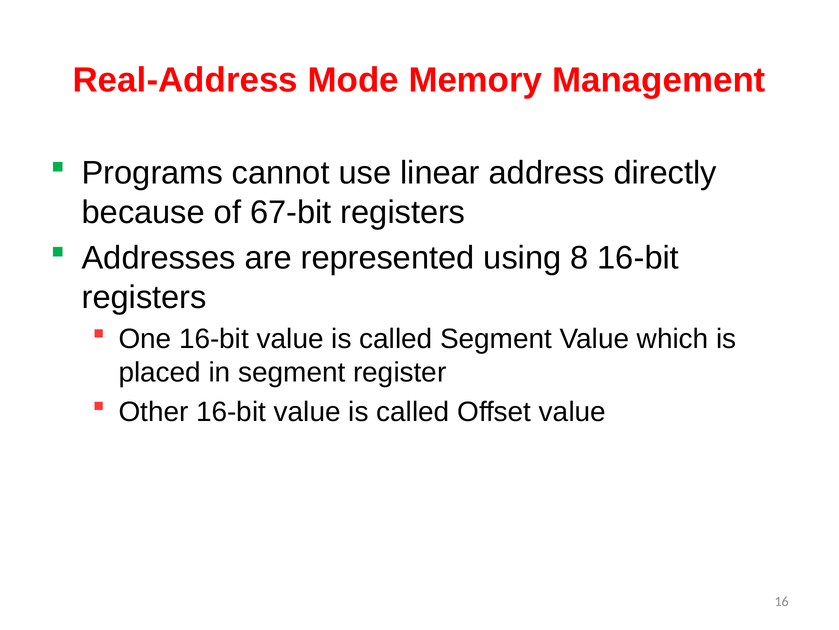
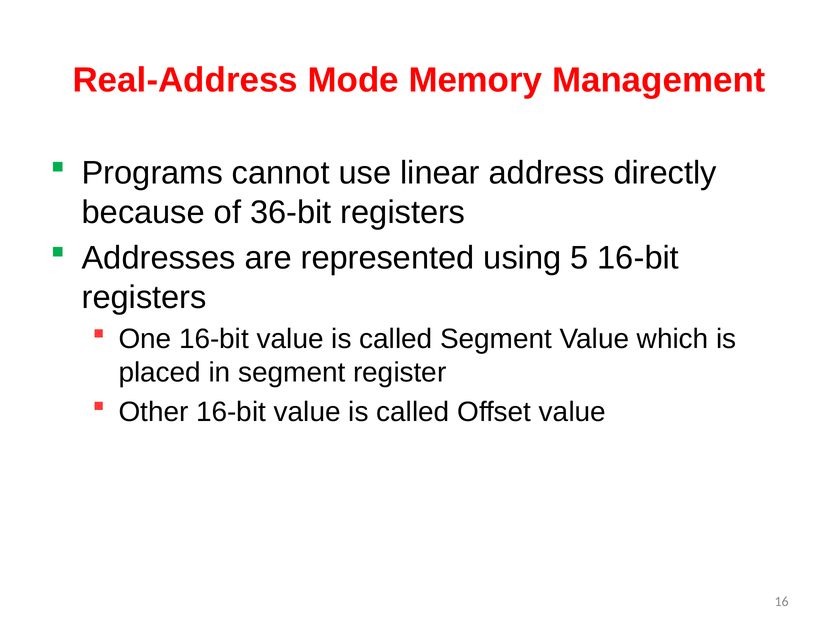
67-bit: 67-bit -> 36-bit (291, 212)
8: 8 -> 5 (579, 258)
